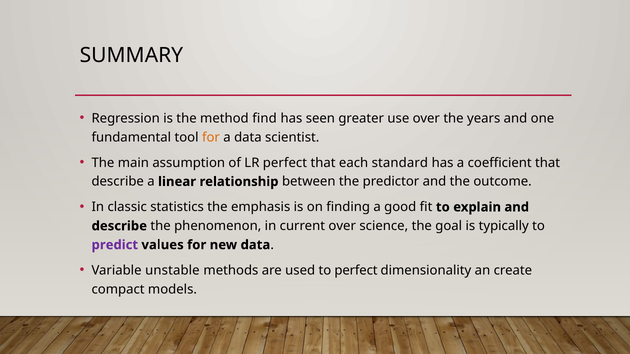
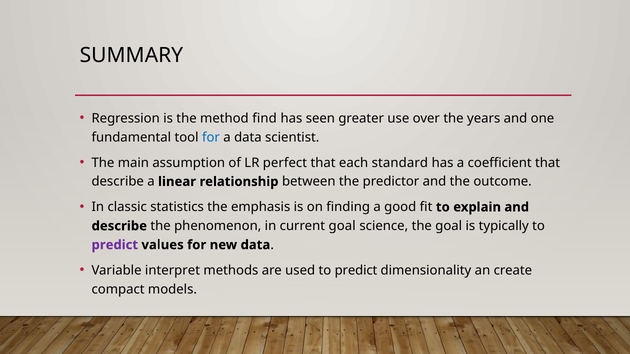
for colour: orange -> blue (211, 137)
current over: over -> goal (342, 226)
unstable: unstable -> interpret (172, 271)
used to perfect: perfect -> predict (356, 271)
